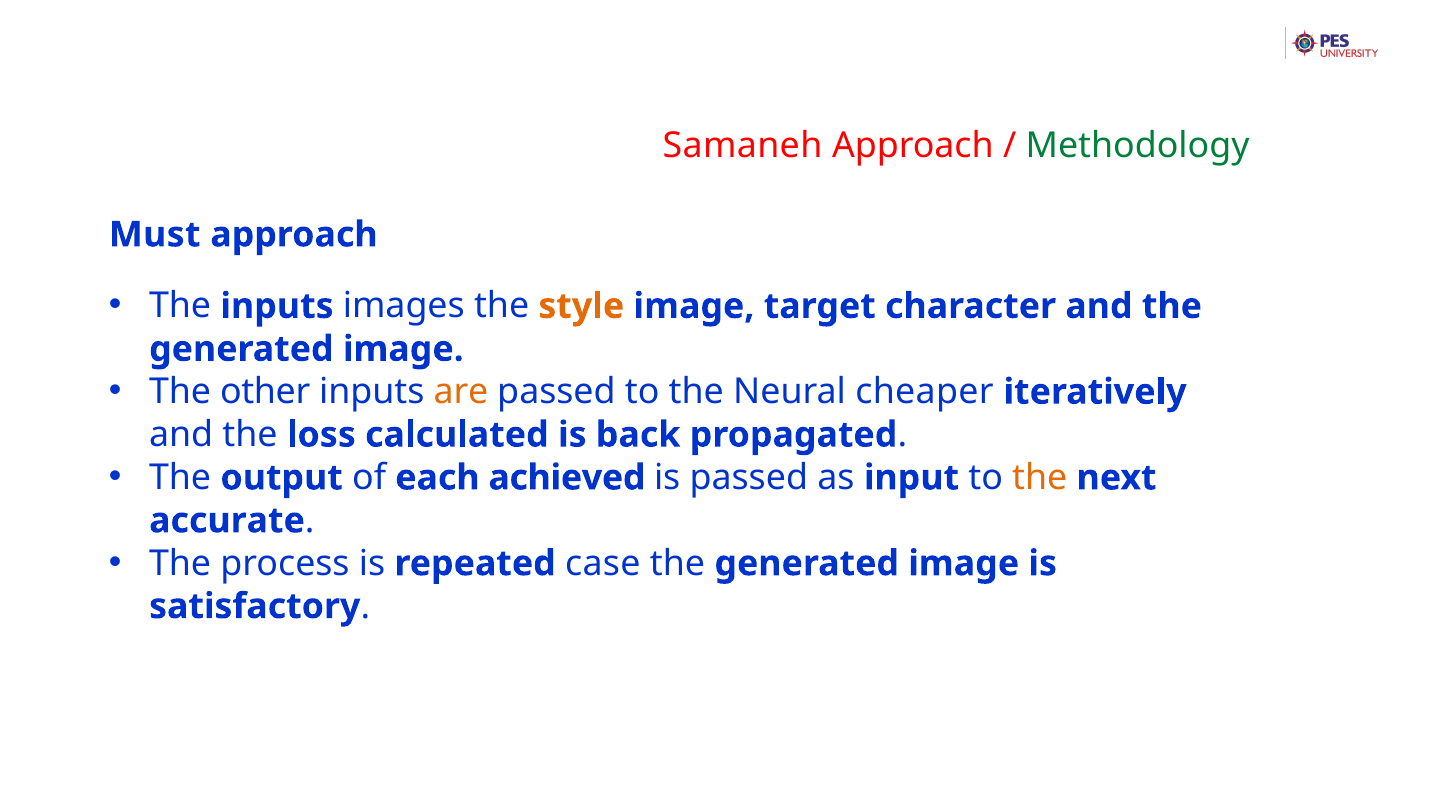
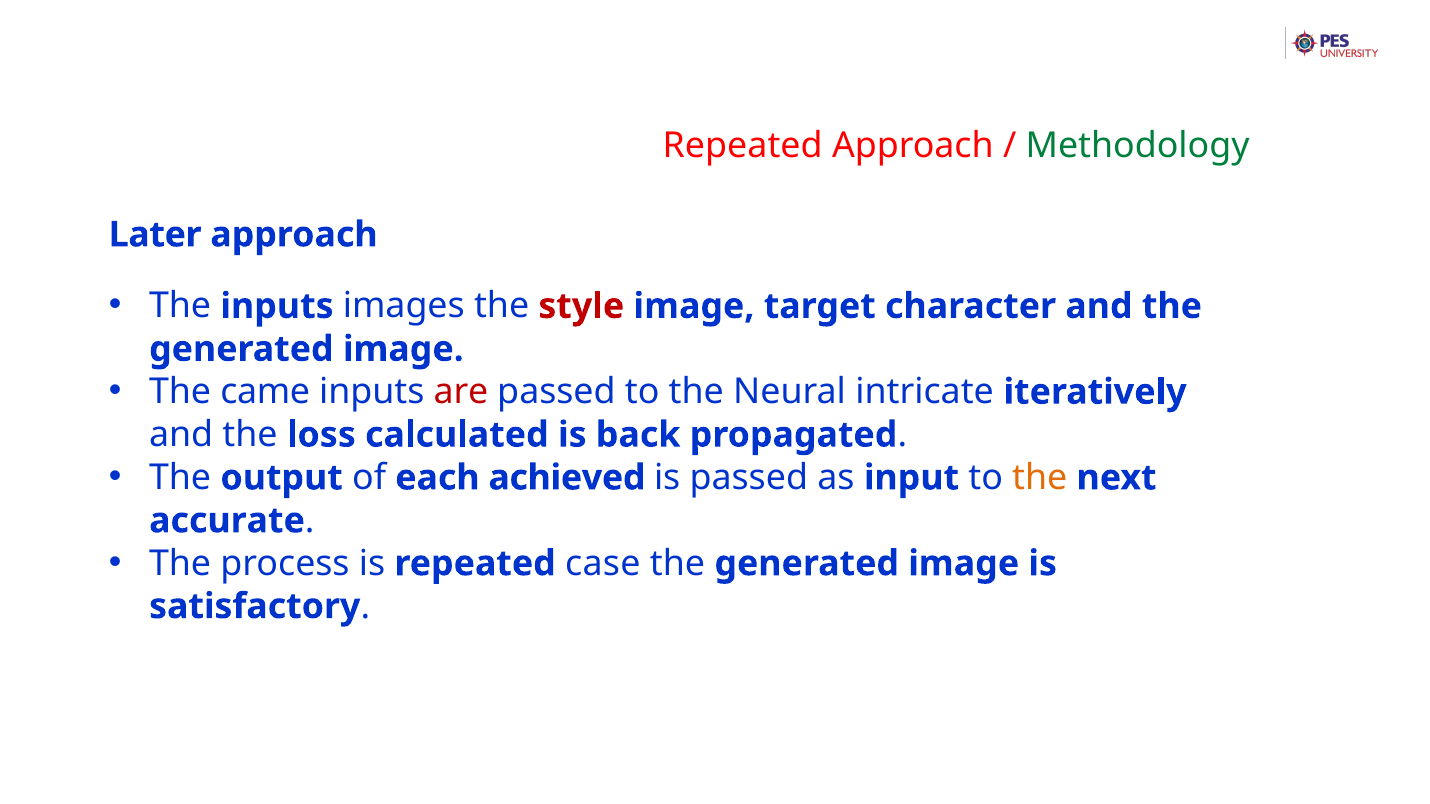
Samaneh: Samaneh -> Repeated (743, 145)
Must: Must -> Later (155, 235)
style colour: orange -> red (581, 306)
other: other -> came (265, 392)
are colour: orange -> red (461, 392)
cheaper: cheaper -> intricate (925, 392)
